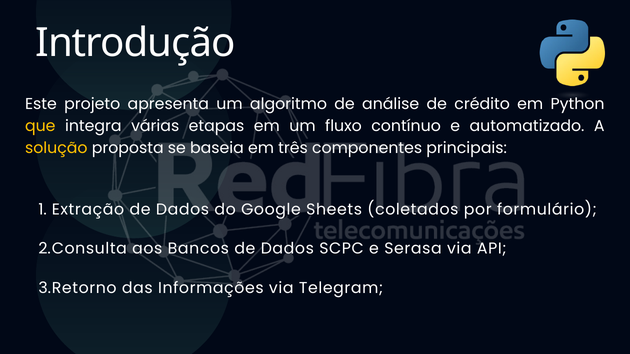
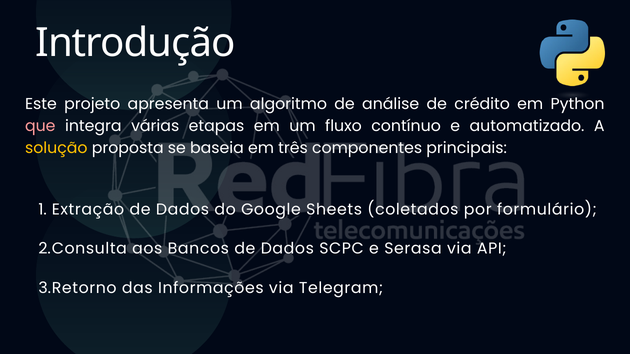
que colour: yellow -> pink (40, 126)
